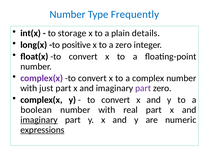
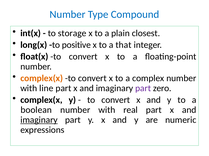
Frequently: Frequently -> Compound (135, 15)
details: details -> closest (146, 33)
a zero: zero -> that (124, 45)
complex(x colour: purple -> orange (42, 79)
just: just -> line (46, 89)
expressions underline: present -> none (42, 130)
